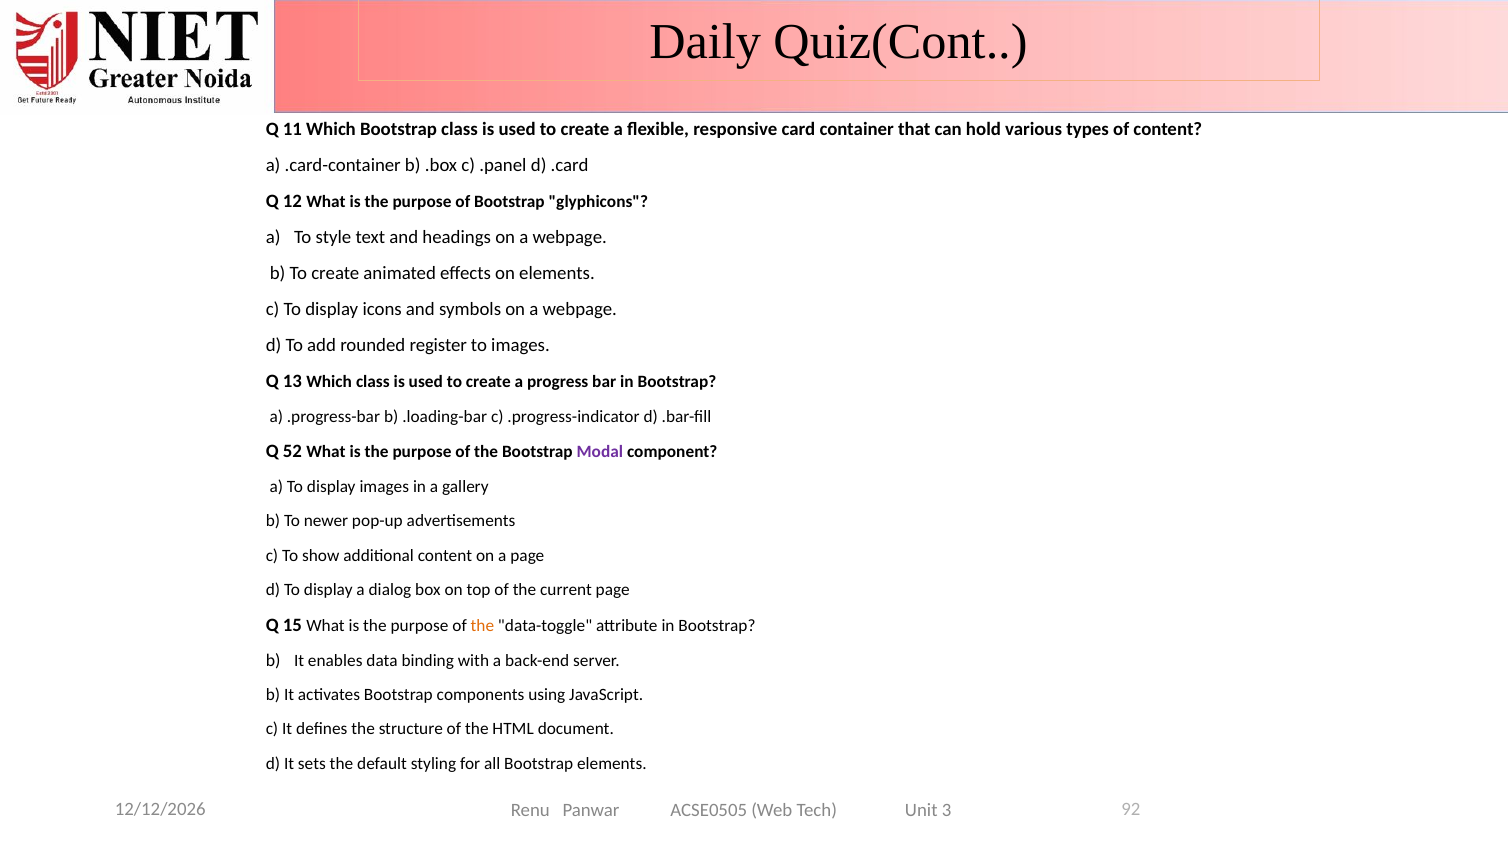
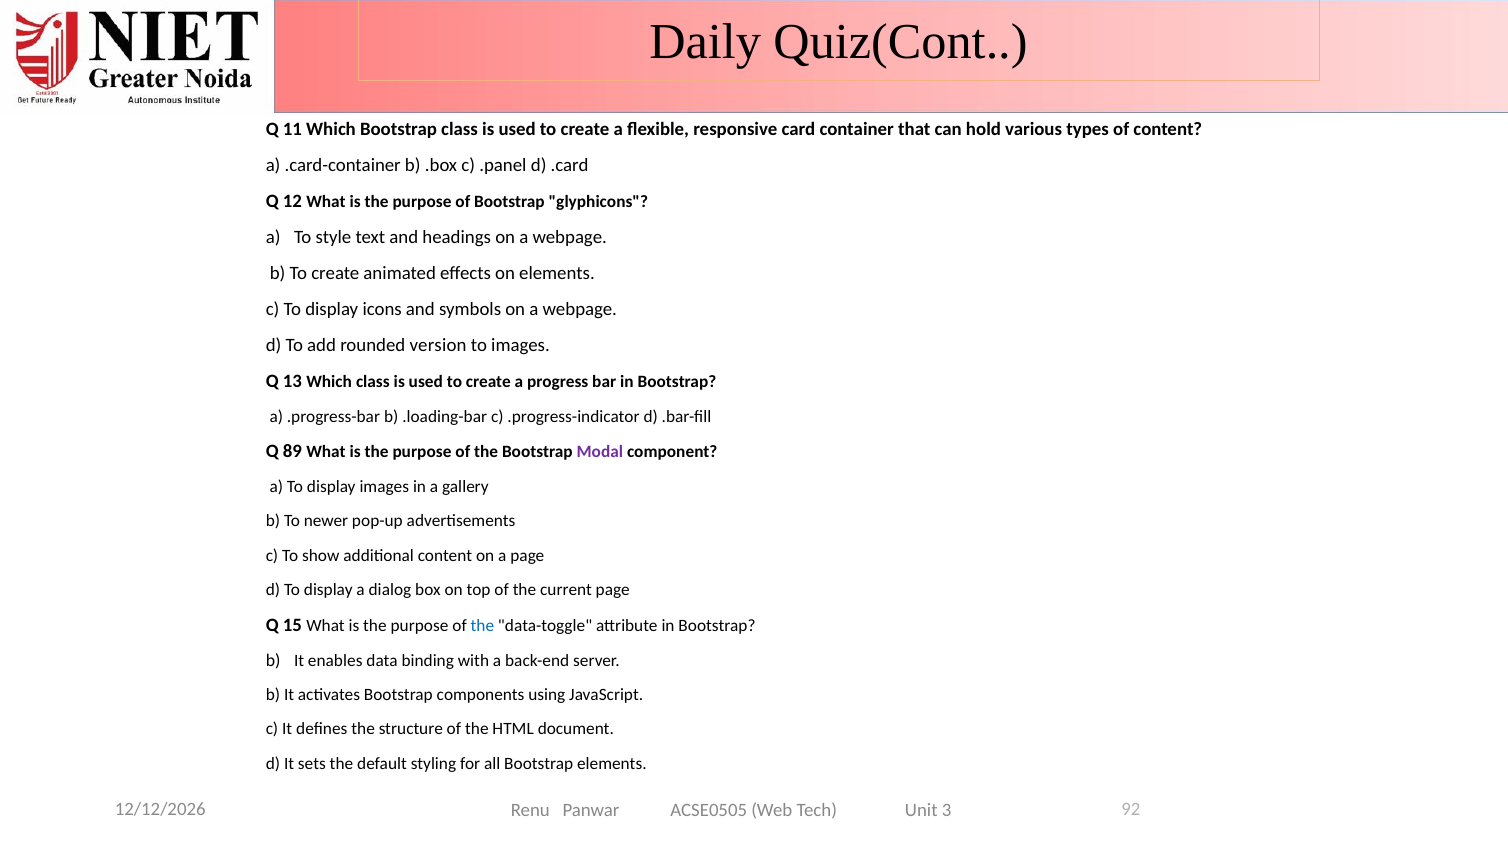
register: register -> version (438, 345)
52: 52 -> 89 (292, 452)
the colour: orange -> blue (482, 626)
